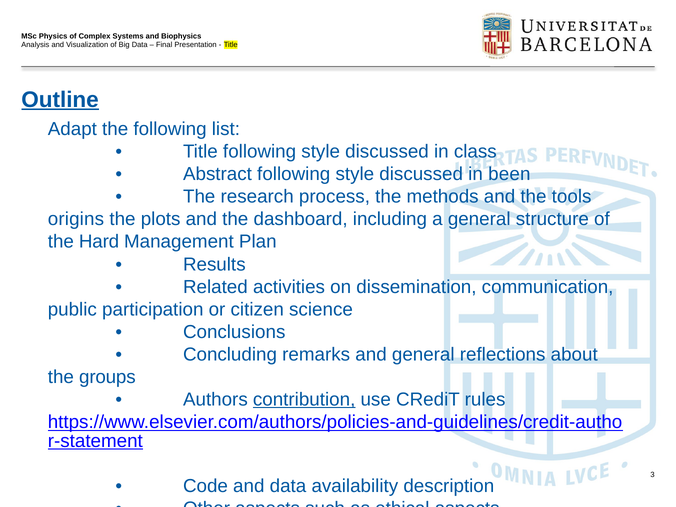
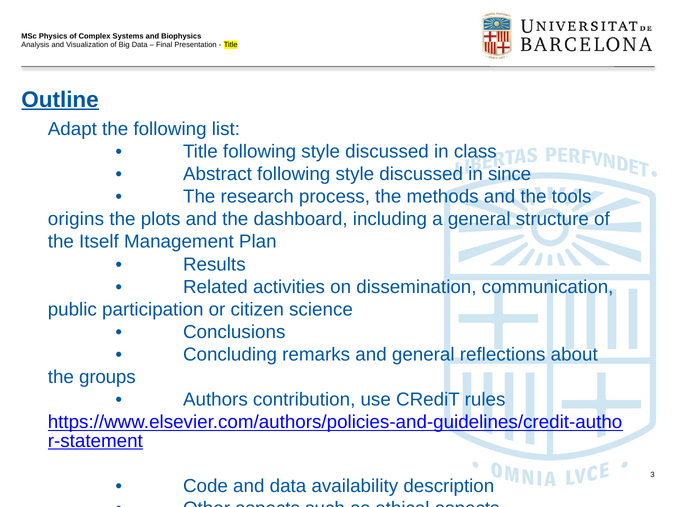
been: been -> since (510, 174)
Hard: Hard -> Itself (99, 242)
contribution underline: present -> none (304, 400)
